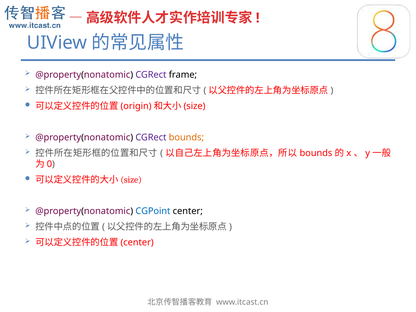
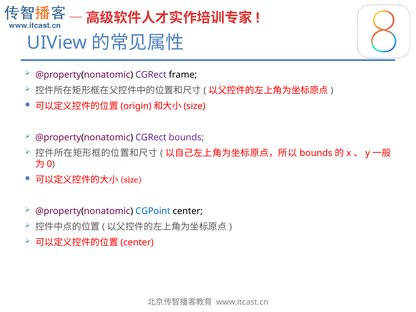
bounds colour: orange -> purple (186, 137)
